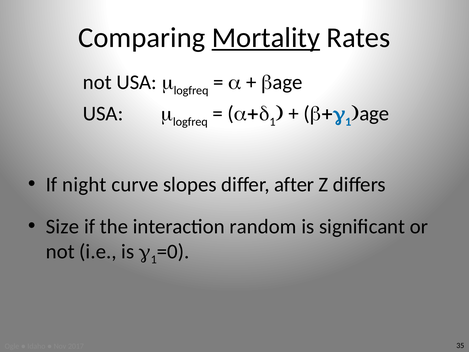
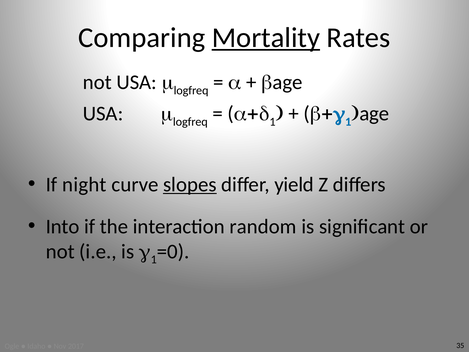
slopes underline: none -> present (190, 184)
after: after -> yield (294, 184)
Size: Size -> Into (63, 226)
